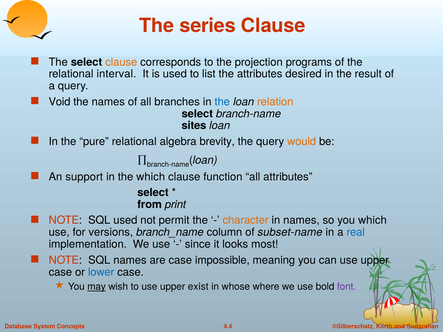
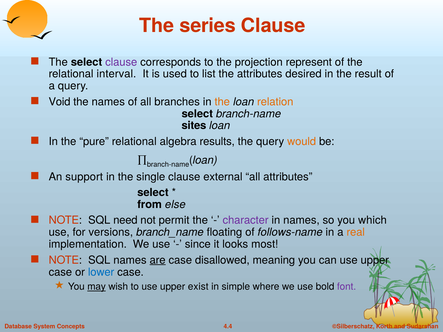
clause colour: orange -> purple (121, 62)
programs: programs -> represent (309, 62)
the colour: blue -> orange (222, 102)
brevity: brevity -> results (217, 142)
the which: which -> single (151, 177)
function: function -> external (223, 177)
print: print -> else (175, 205)
SQL used: used -> need (125, 220)
character colour: orange -> purple (246, 220)
column: column -> floating (224, 232)
subset-name: subset-name -> follows-name (290, 232)
real colour: blue -> orange (356, 232)
are underline: none -> present (158, 260)
impossible: impossible -> disallowed (222, 260)
whose: whose -> simple (236, 287)
